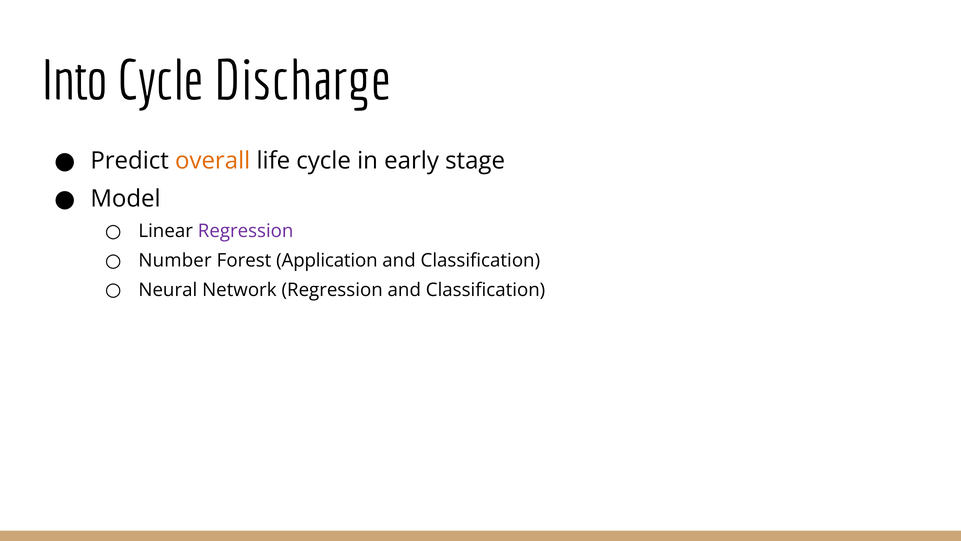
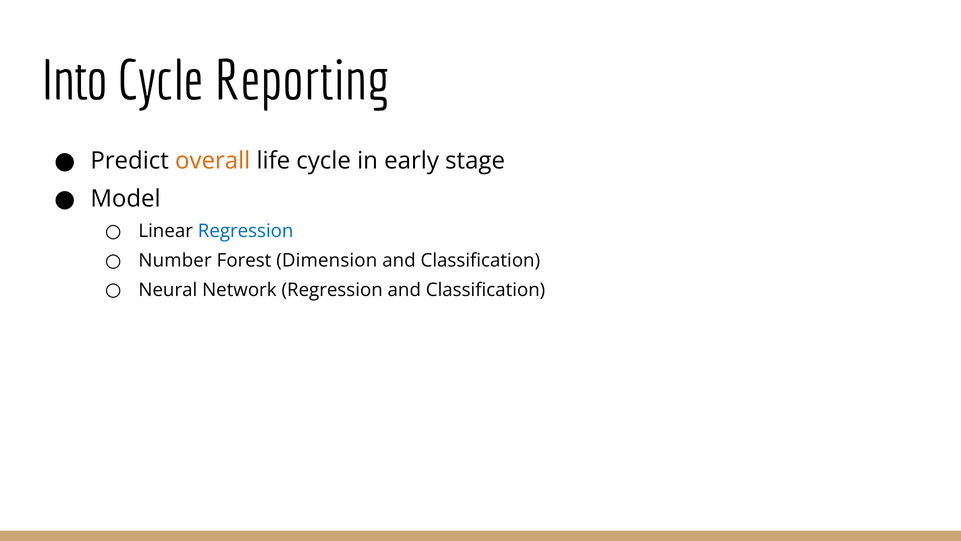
Discharge: Discharge -> Reporting (303, 81)
Regression colour: purple -> blue (246, 231)
Application: Application -> Dimension (327, 260)
